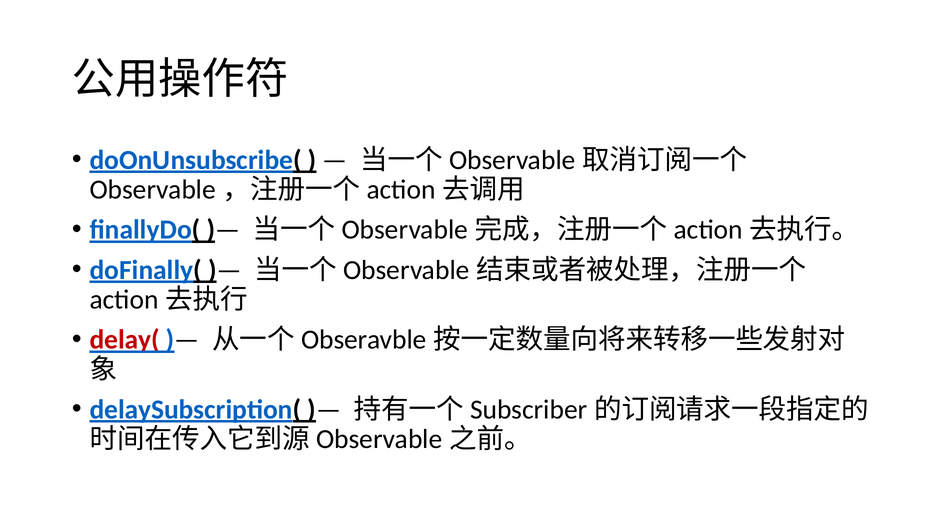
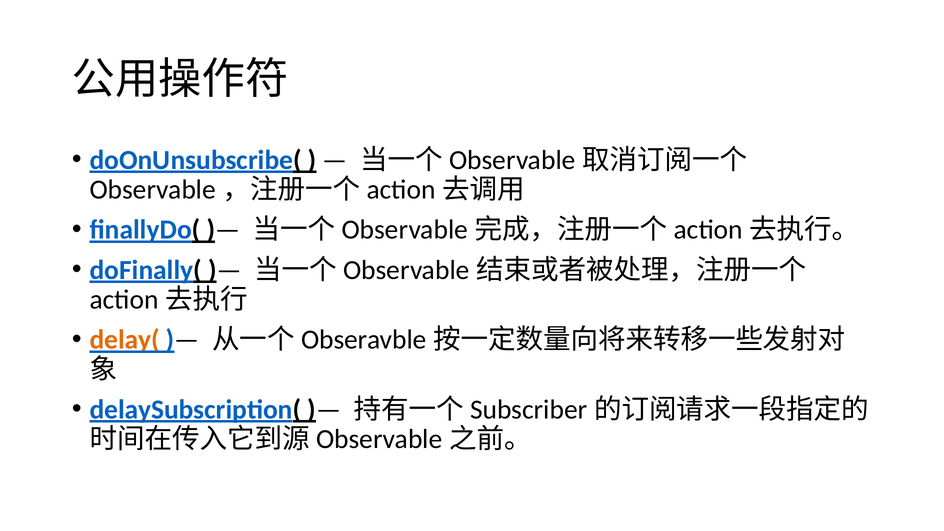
delay( colour: red -> orange (125, 340)
